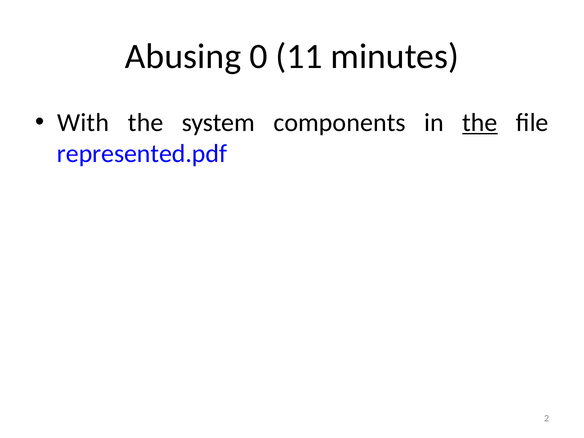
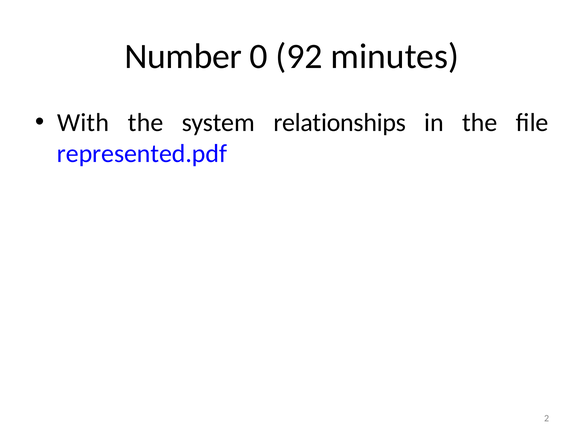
Abusing: Abusing -> Number (183, 57)
11: 11 -> 92 (299, 57)
components: components -> relationships (340, 123)
the underline: present -> none (480, 123)
